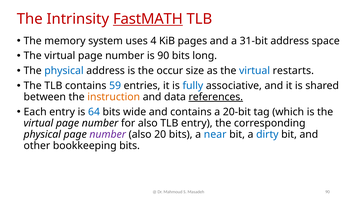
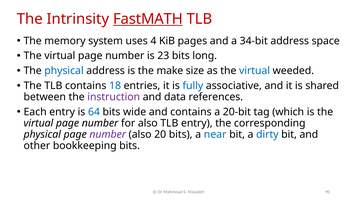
31-bit: 31-bit -> 34-bit (254, 41)
is 90: 90 -> 23 (163, 56)
occur: occur -> make (170, 71)
restarts: restarts -> weeded (293, 71)
59: 59 -> 18 (115, 86)
instruction colour: orange -> purple (114, 97)
references underline: present -> none (216, 97)
